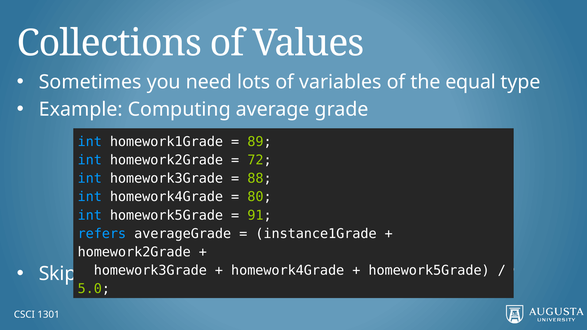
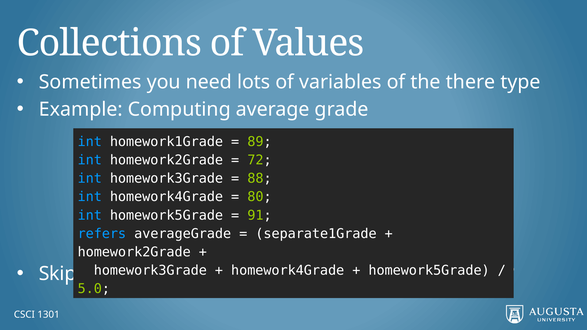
equal: equal -> there (471, 82)
instance1Grade: instance1Grade -> separate1Grade (316, 234)
